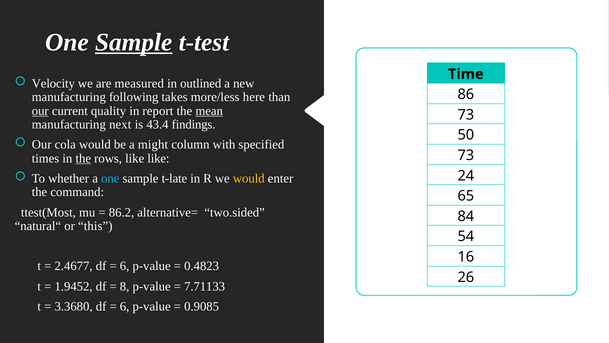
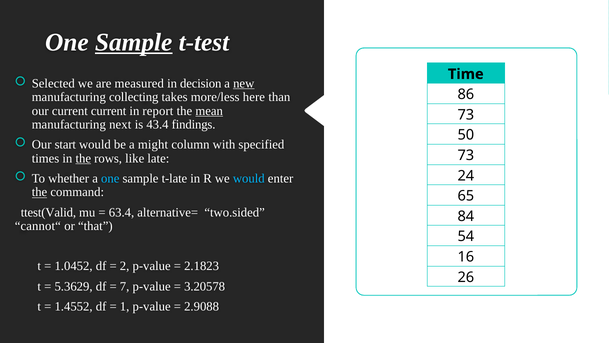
Velocity: Velocity -> Selected (53, 83)
outlined: outlined -> decision (201, 83)
new underline: none -> present (244, 83)
following: following -> collecting (134, 97)
our underline: present -> none (40, 111)
current quality: quality -> current (109, 111)
cola: cola -> start (65, 144)
like like: like -> late (158, 158)
would colour: yellow -> light blue (249, 178)
the underline: none -> present (40, 192)
ttest(Most: ttest(Most -> ttest(Valid (48, 212)
86.2: 86.2 -> 63.4 (122, 212)
natural“: natural“ -> cannot“ (38, 226)
this: this -> that (95, 226)
2.4677: 2.4677 -> 1.0452 (74, 266)
6: 6 -> 2 (125, 266)
0.4823: 0.4823 -> 2.1823 (202, 266)
1.9452: 1.9452 -> 5.3629 (74, 286)
8: 8 -> 7 (125, 286)
7.71133: 7.71133 -> 3.20578 (205, 286)
3.3680: 3.3680 -> 1.4552 (74, 306)
6: 6 -> 1 (125, 306)
0.9085: 0.9085 -> 2.9088 (202, 306)
